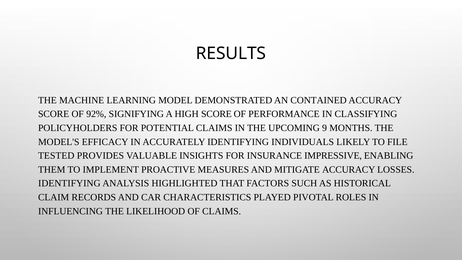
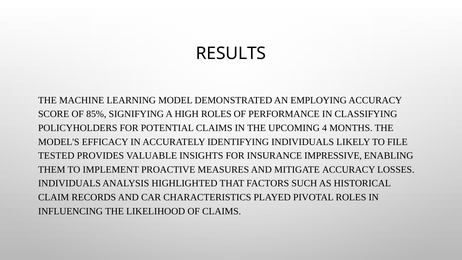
CONTAINED: CONTAINED -> EMPLOYING (319, 100)
92%: 92% -> 85% (96, 114)
HIGH SCORE: SCORE -> ROLES (216, 114)
9: 9 -> 4 (325, 128)
IDENTIFYING: IDENTIFYING -> INDIVIDUALS (69, 183)
